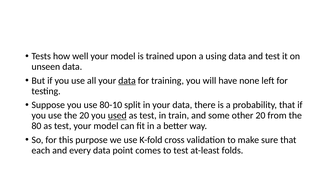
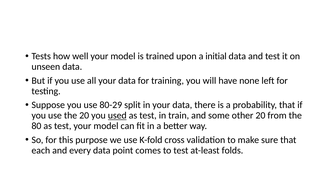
using: using -> initial (216, 56)
data underline: present -> none (127, 81)
80-10: 80-10 -> 80-29 (111, 105)
